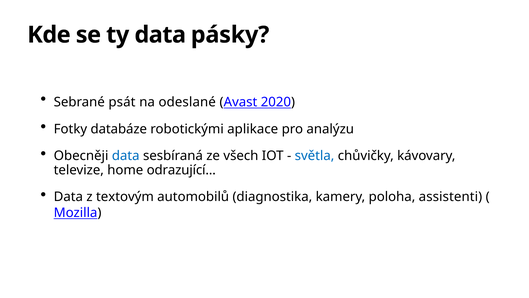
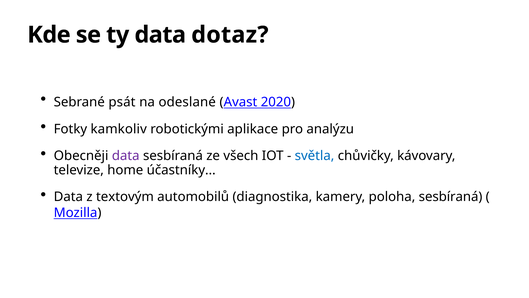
pásky: pásky -> dotaz (230, 35)
databáze: databáze -> kamkoliv (119, 129)
data colour: blue -> purple (126, 156)
odrazující: odrazující -> účastníky (181, 170)
poloha assistenti: assistenti -> sesbíraná (451, 197)
